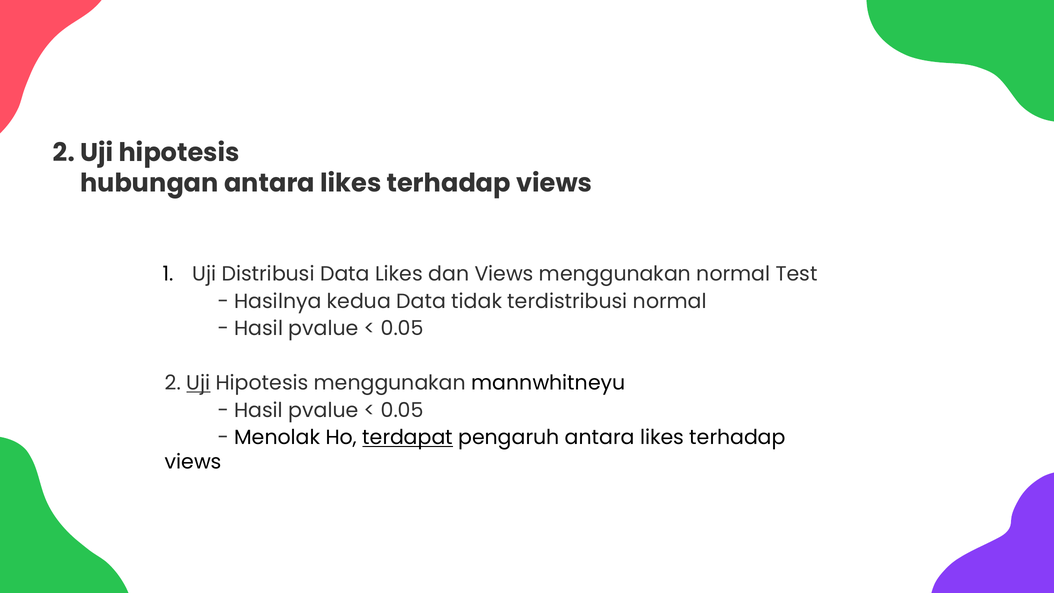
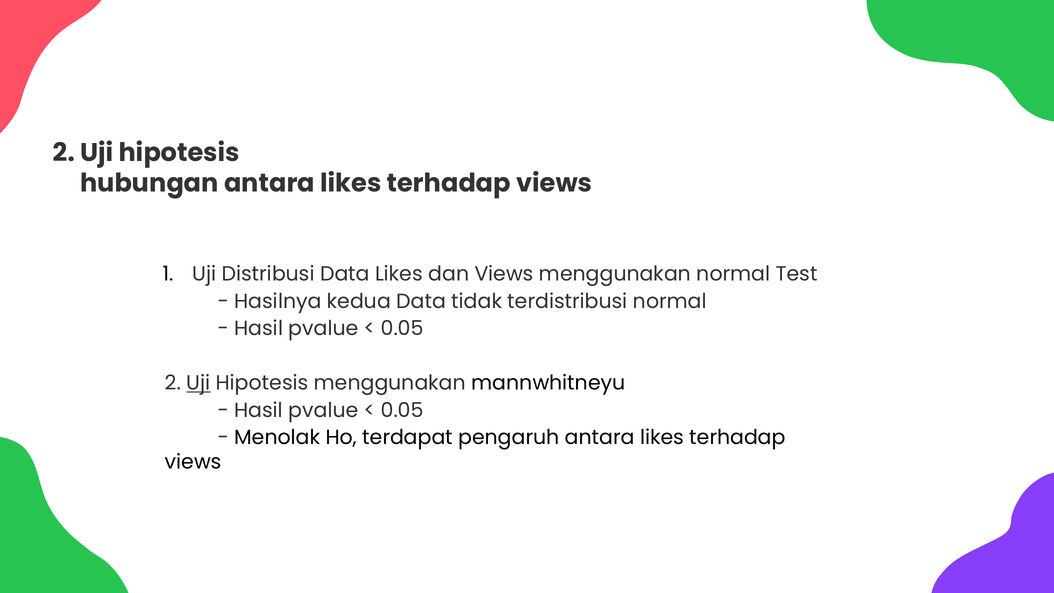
terdapat underline: present -> none (408, 438)
